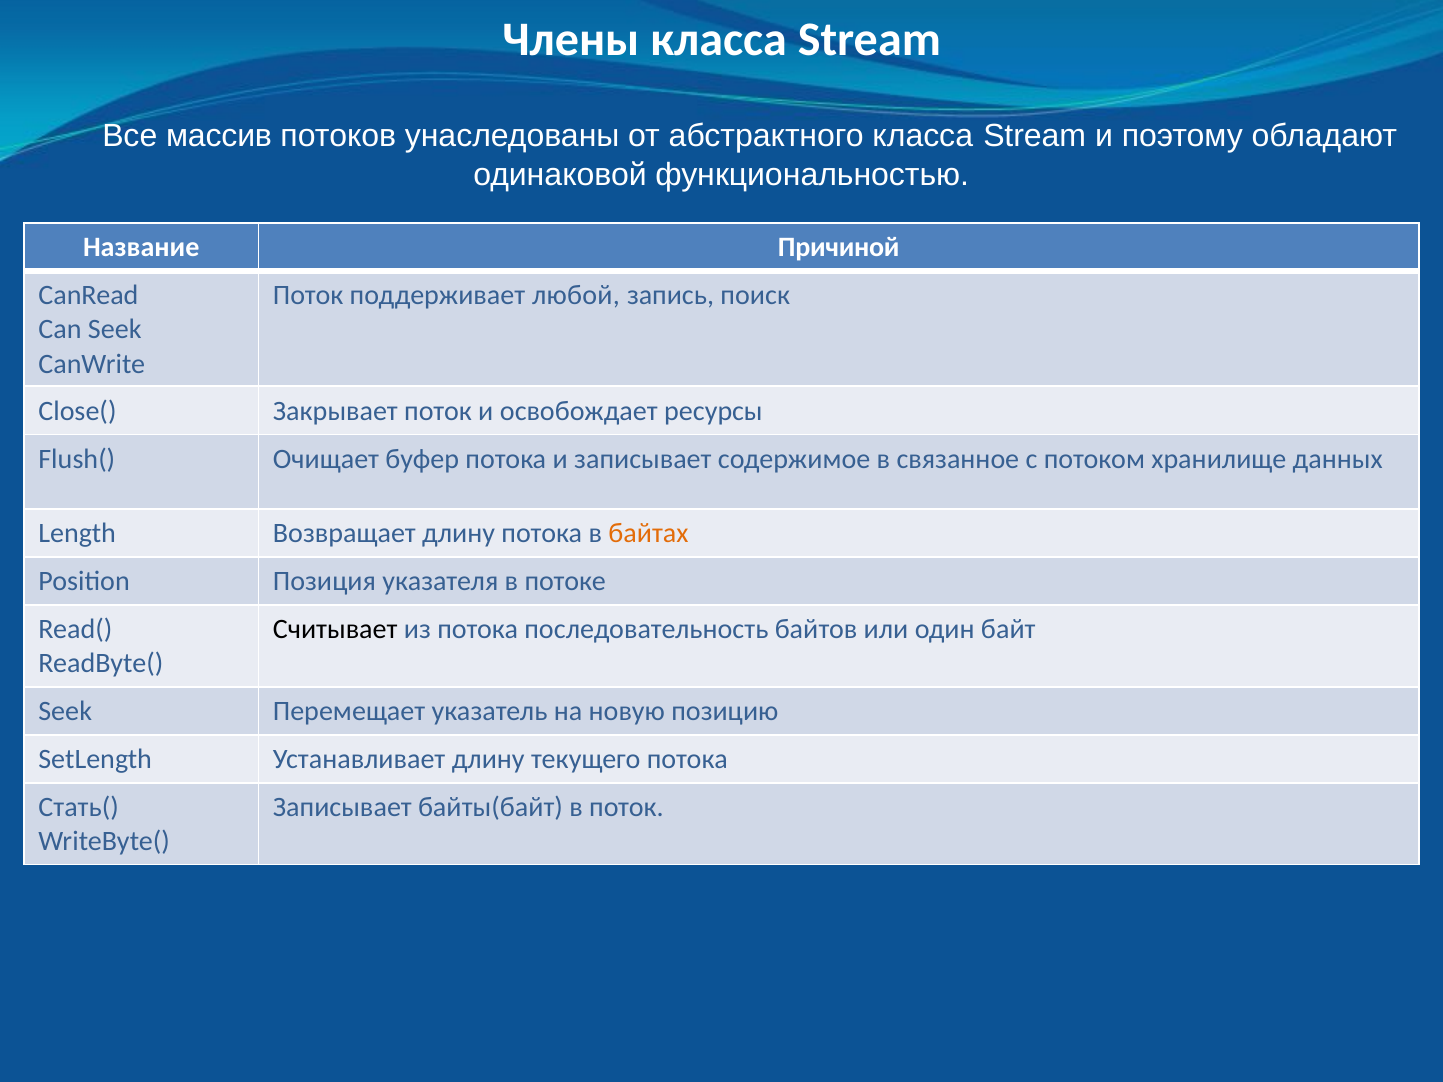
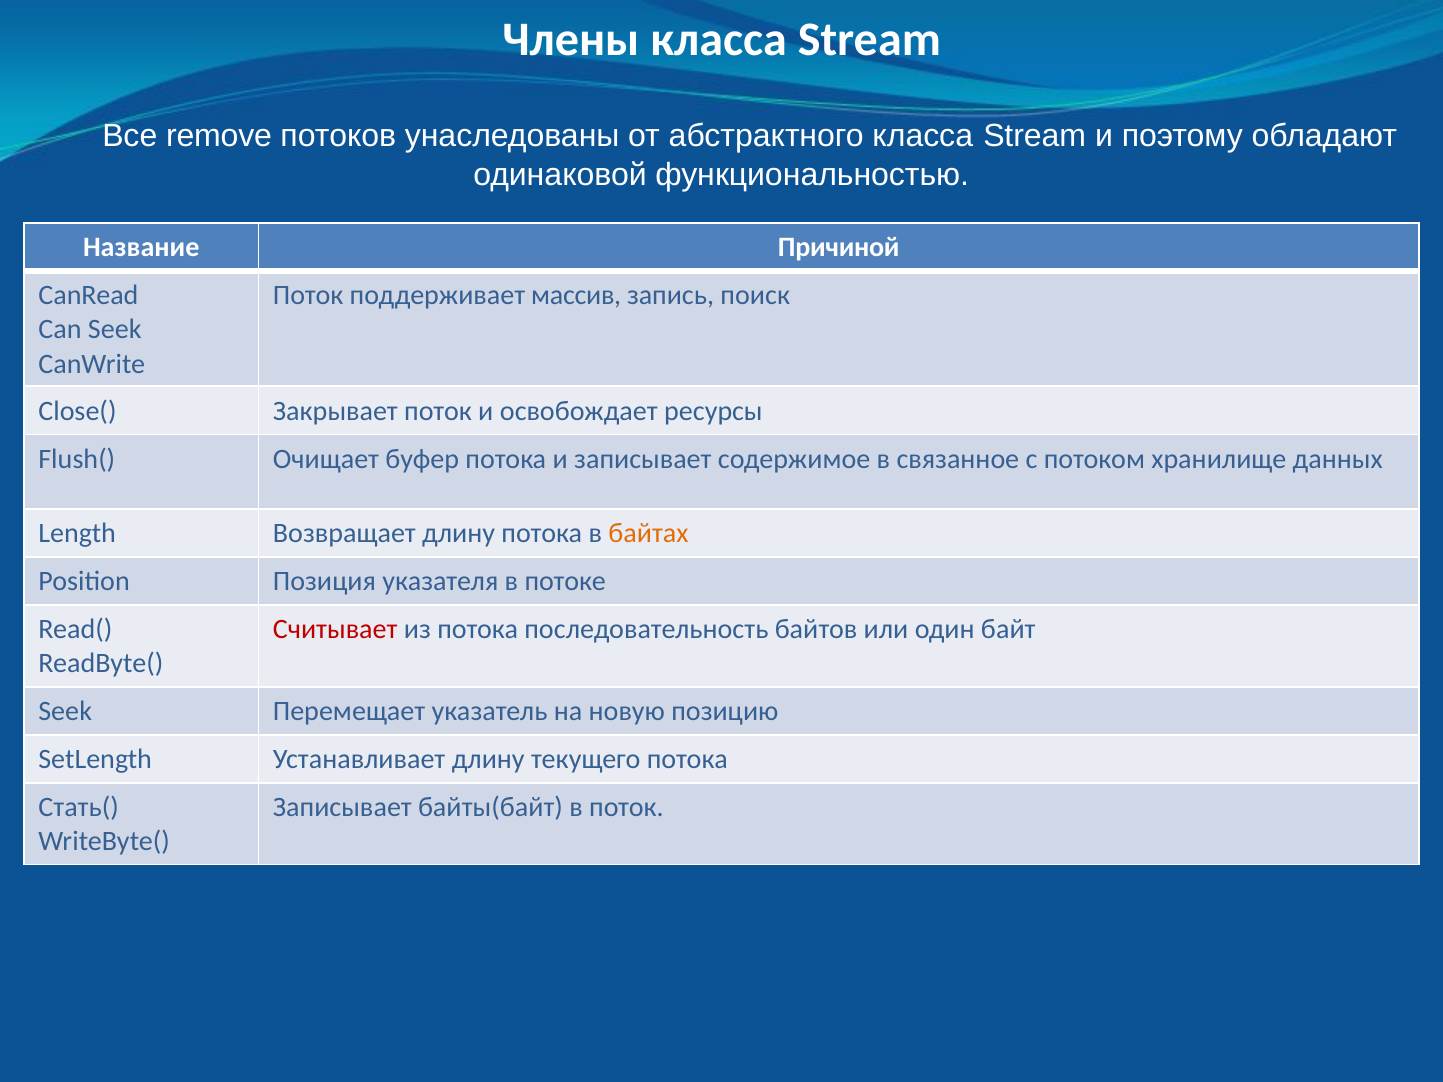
массив: массив -> remove (219, 136)
любой: любой -> массив (576, 296)
Считывает colour: black -> red (335, 630)
